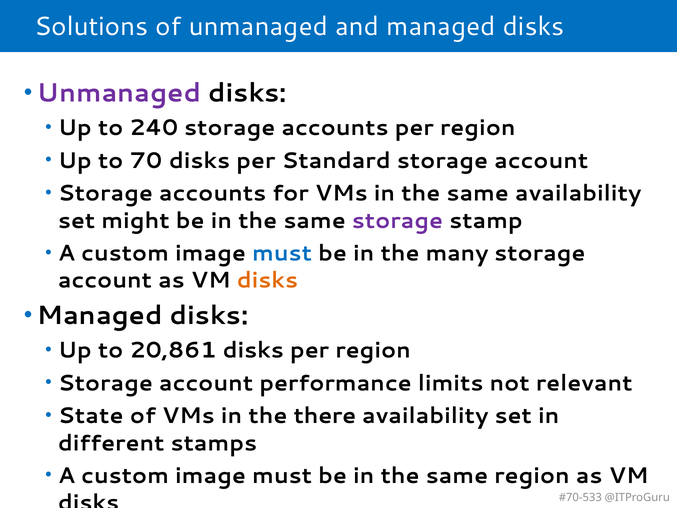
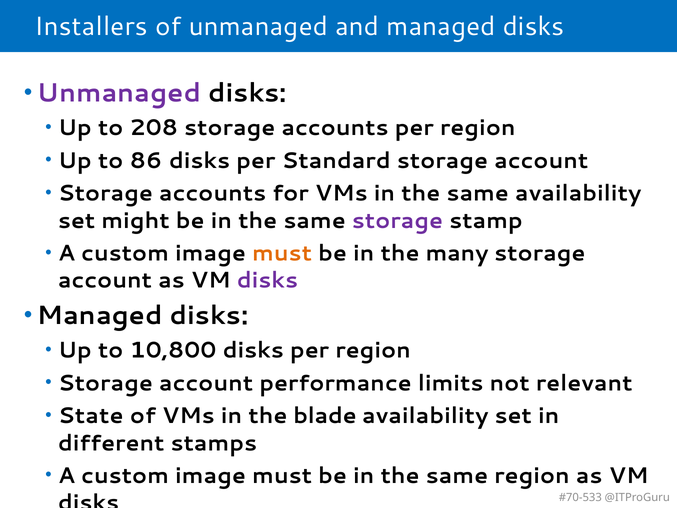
Solutions: Solutions -> Installers (91, 27)
240: 240 -> 208 (154, 128)
70: 70 -> 86 (146, 161)
must colour: blue -> orange (282, 253)
disks colour: orange -> purple (267, 280)
20,861: 20,861 -> 10,800 (173, 350)
there: there -> blade (325, 416)
